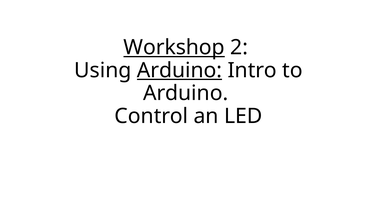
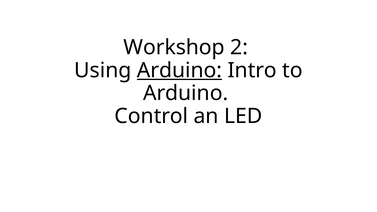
Workshop underline: present -> none (174, 47)
